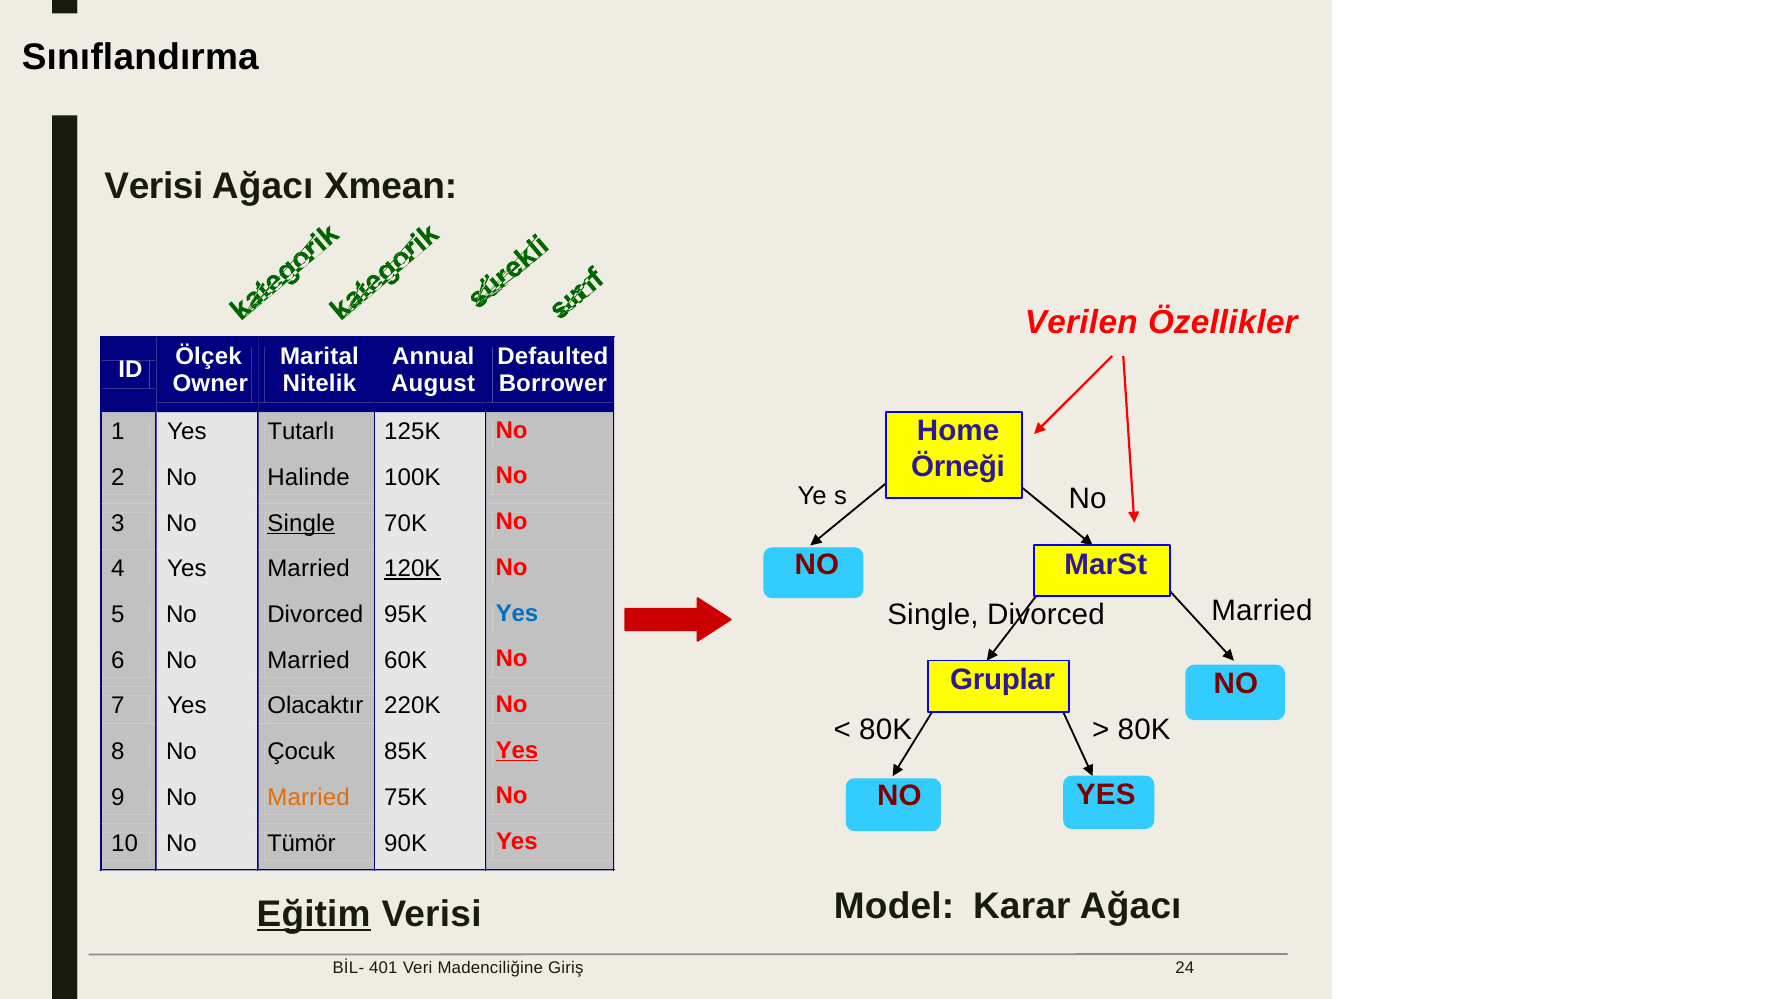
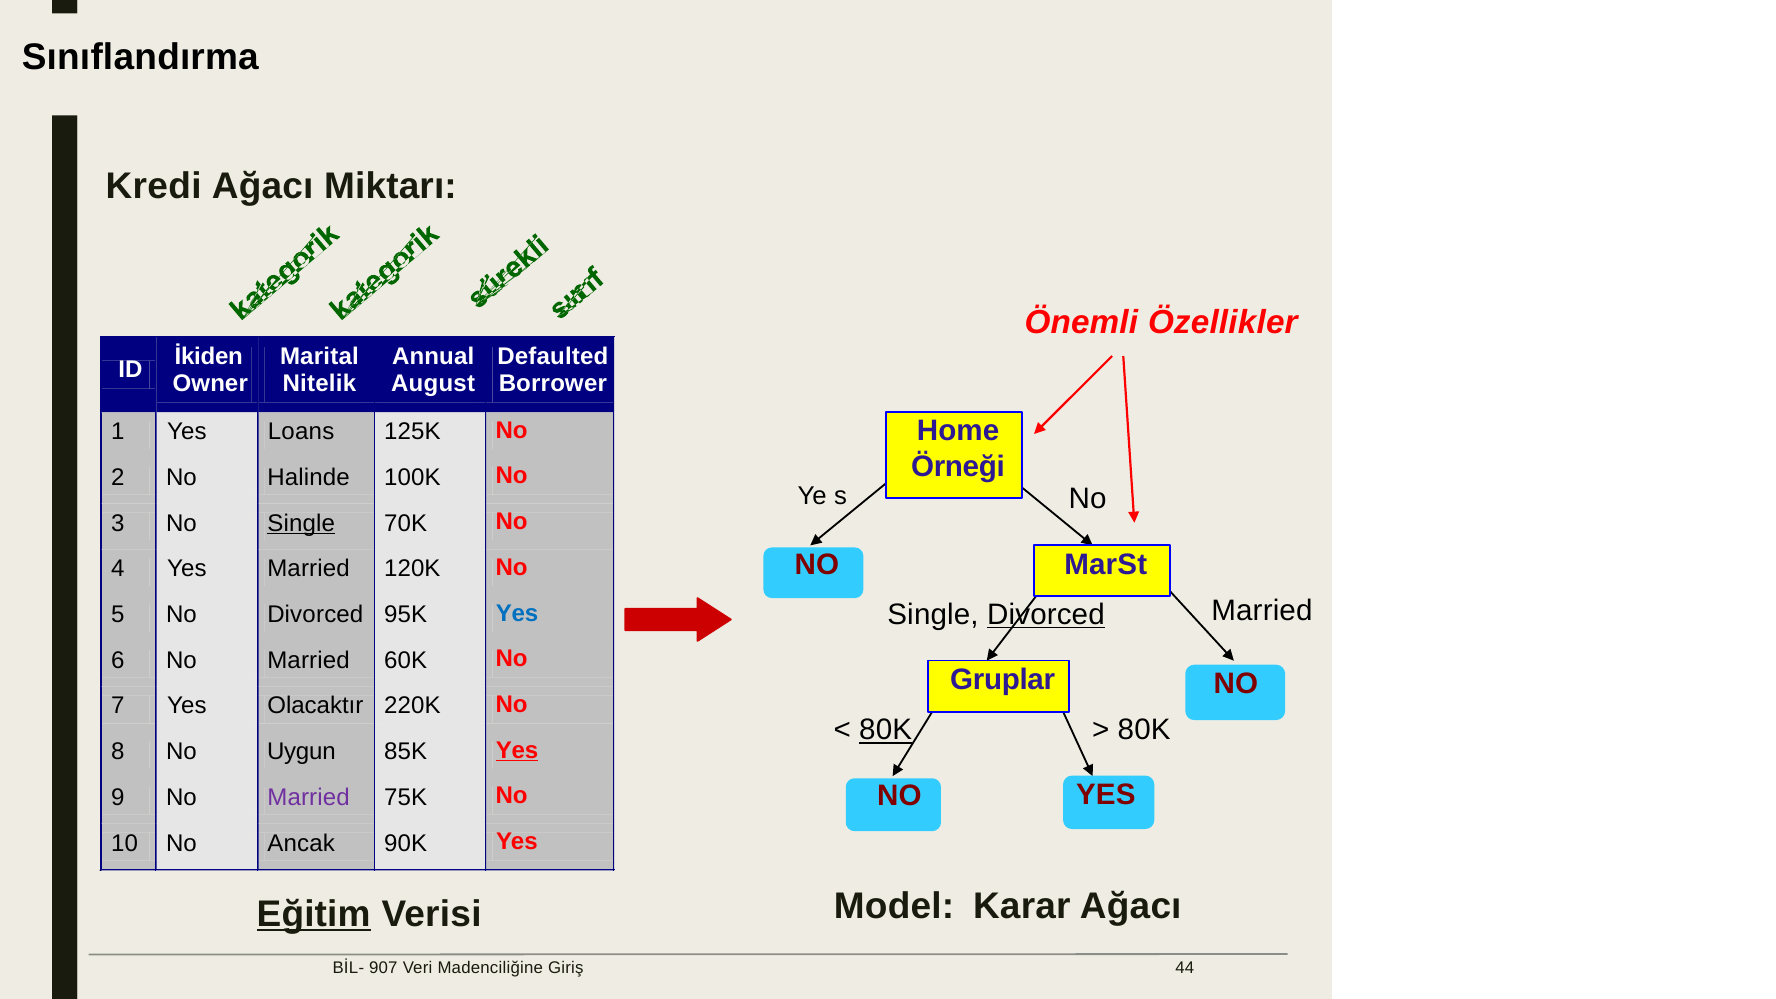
Verisi: Verisi -> Kredi (154, 186)
Xmean: Xmean -> Miktarı (390, 186)
Verilen: Verilen -> Önemli (1081, 322)
Ölçek: Ölçek -> İkiden (209, 356)
Tutarlı: Tutarlı -> Loans (301, 432)
120K underline: present -> none (412, 569)
Divorced underline: none -> present (1046, 615)
80K underline: none -> present (886, 730)
Çocuk: Çocuk -> Uygun (301, 752)
Married colour: orange -> purple (309, 797)
Tümör: Tümör -> Ancak (301, 843)
401: 401 -> 907 (383, 968)
24: 24 -> 44 (1185, 968)
